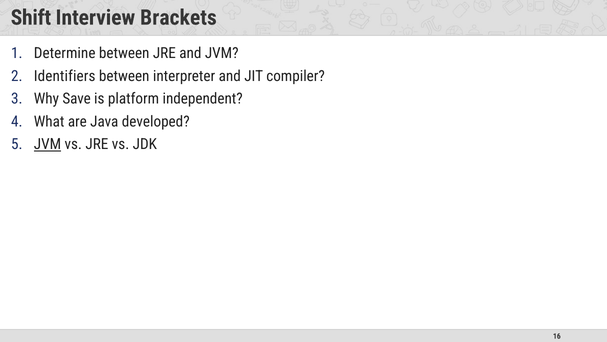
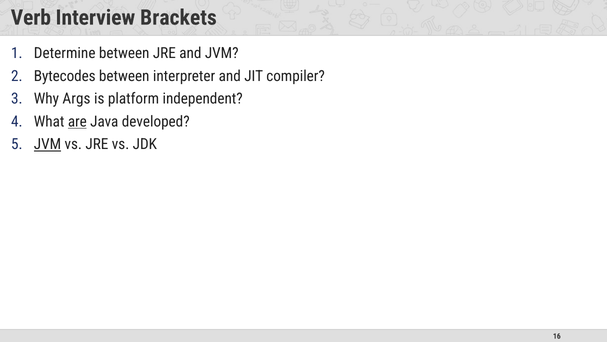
Shift: Shift -> Verb (31, 18)
Identifiers: Identifiers -> Bytecodes (65, 76)
Save: Save -> Args (77, 99)
are underline: none -> present (77, 121)
